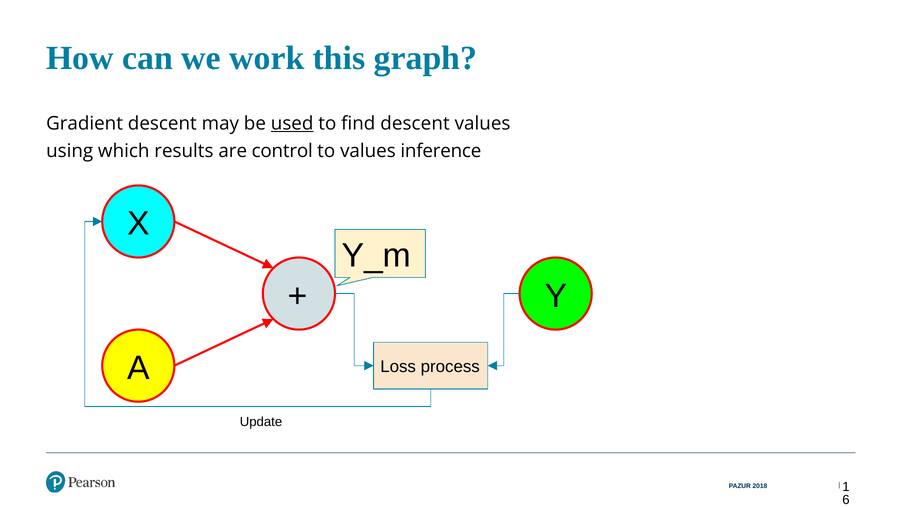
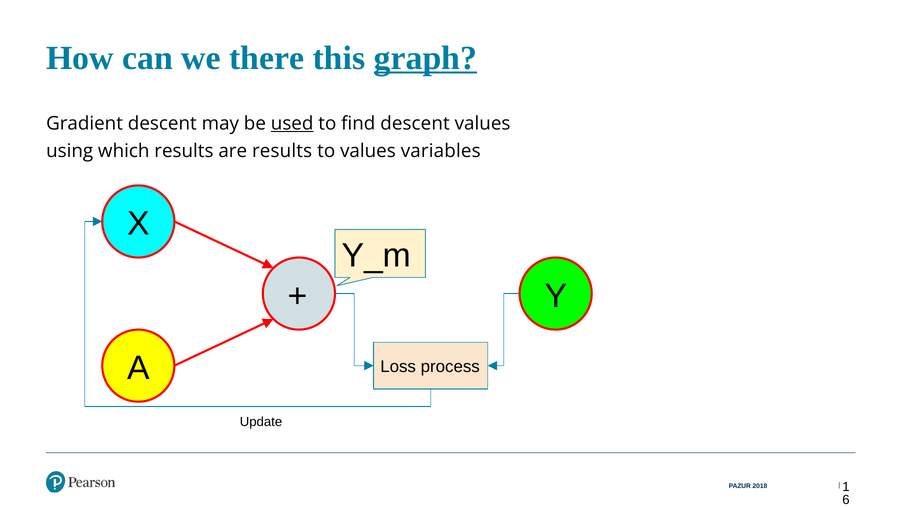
work: work -> there (267, 58)
graph underline: none -> present (425, 58)
are control: control -> results (282, 151)
inference: inference -> variables (441, 151)
